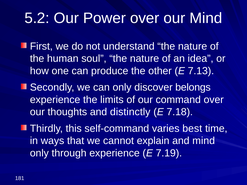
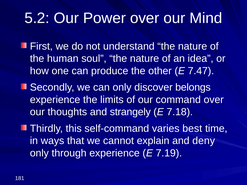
7.13: 7.13 -> 7.47 (201, 71)
distinctly: distinctly -> strangely (130, 112)
and mind: mind -> deny (204, 141)
